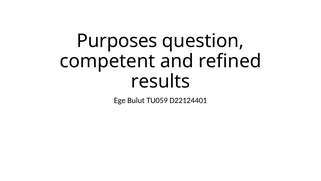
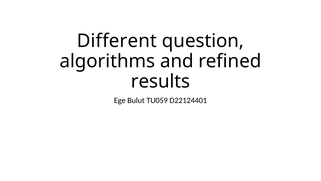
Purposes: Purposes -> Different (117, 41)
competent: competent -> algorithms (107, 61)
